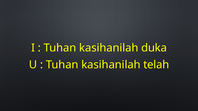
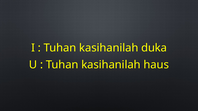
telah: telah -> haus (156, 65)
